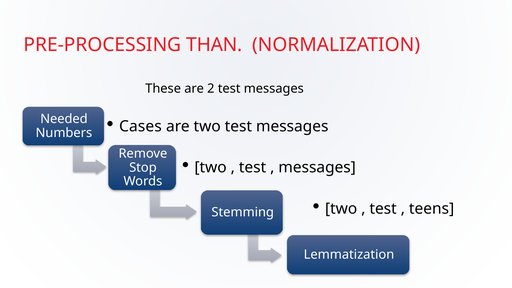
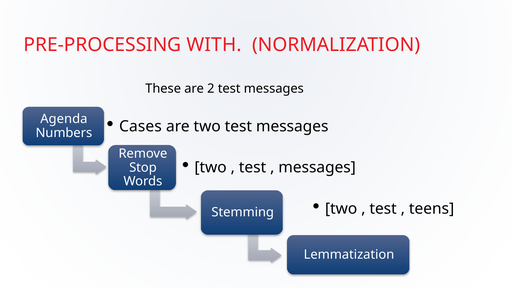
THAN: THAN -> WITH (214, 45)
Needed: Needed -> Agenda (64, 119)
